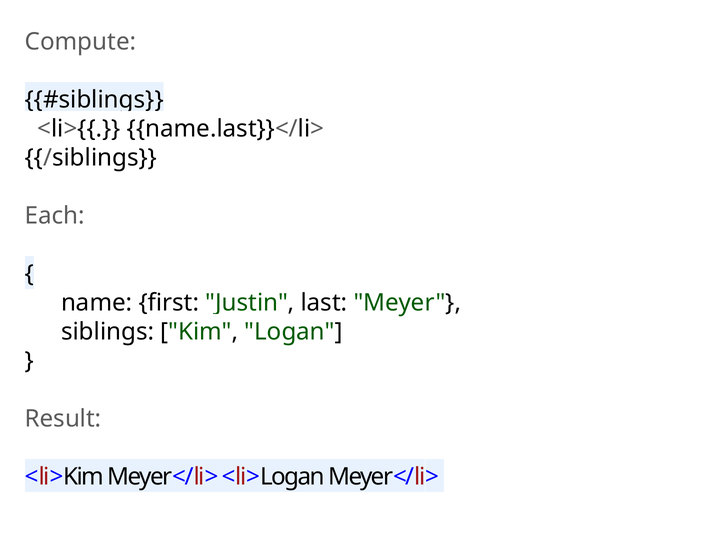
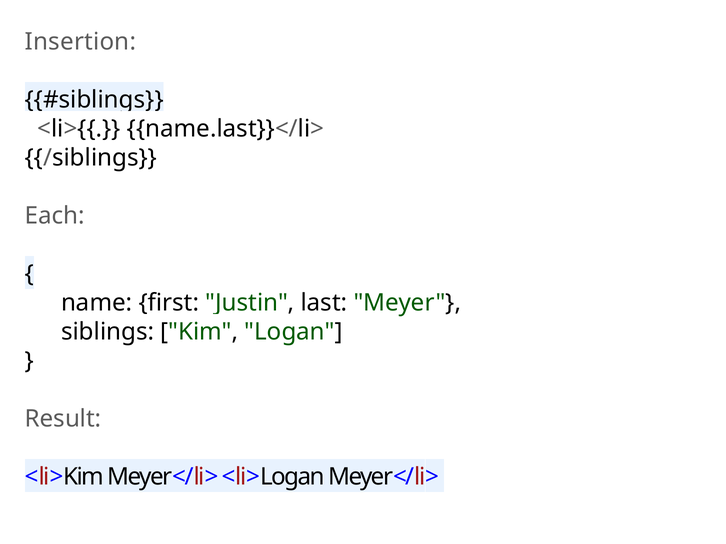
Compute: Compute -> Insertion (80, 42)
